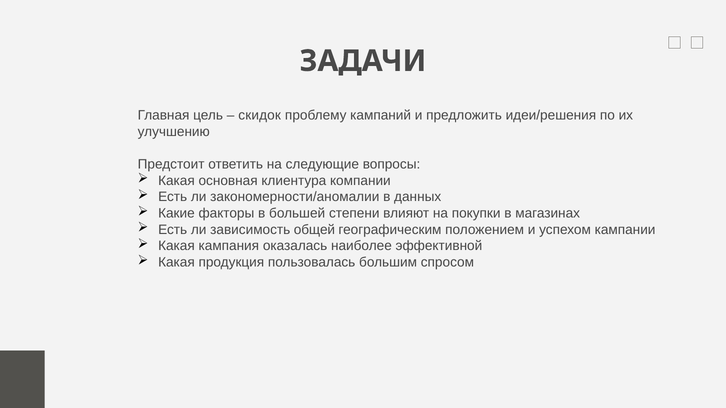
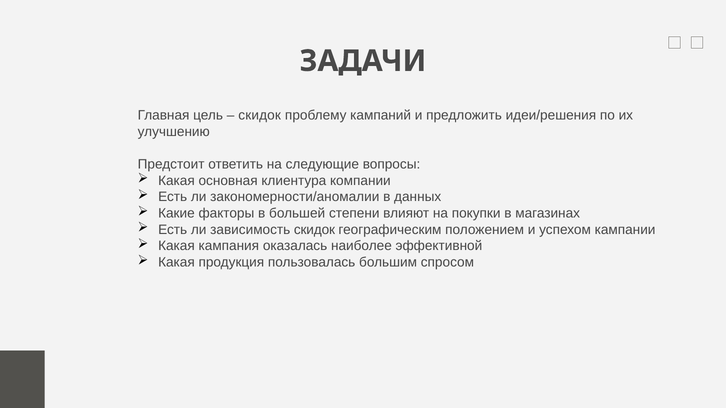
зависимость общей: общей -> скидок (314, 230)
